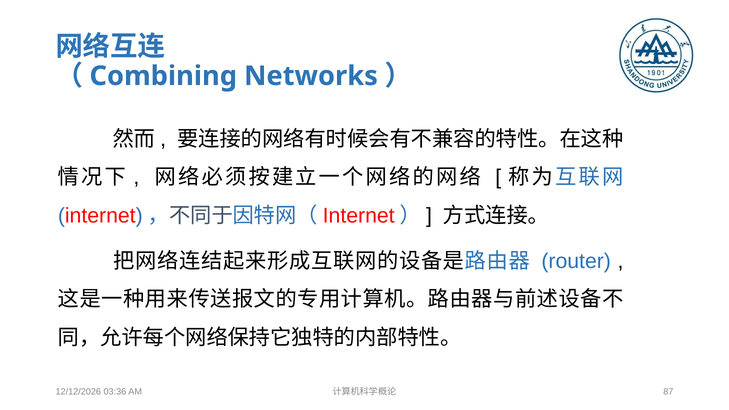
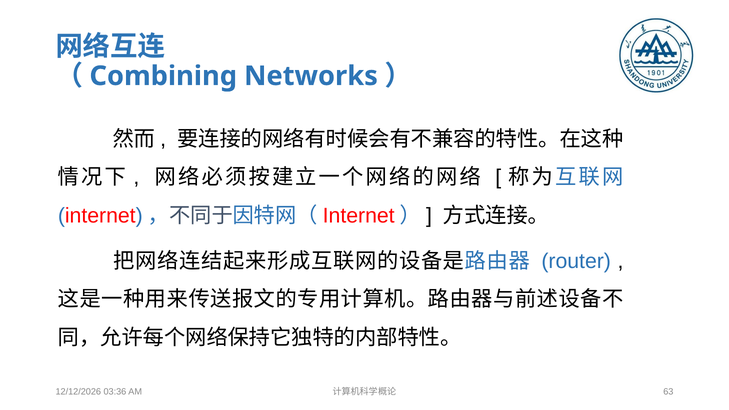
87: 87 -> 63 (668, 392)
